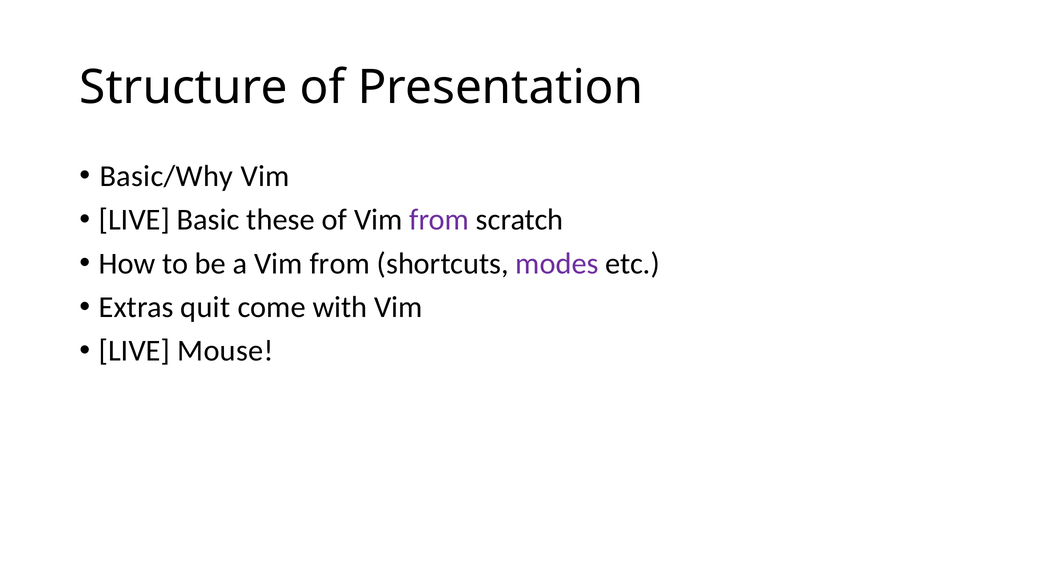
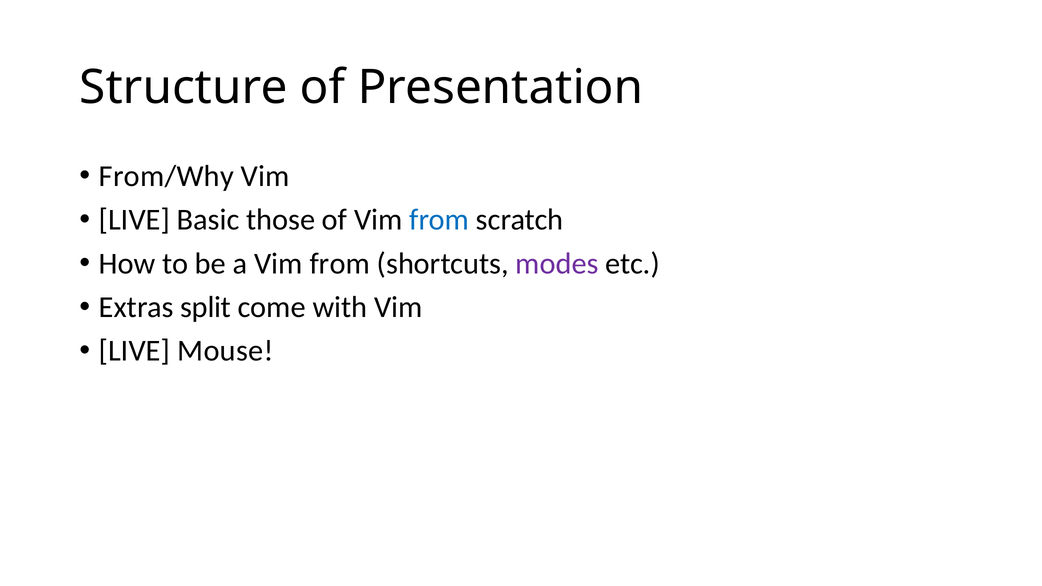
Basic/Why: Basic/Why -> From/Why (166, 176)
these: these -> those (281, 220)
from colour: purple -> blue (439, 220)
quit: quit -> split (206, 307)
